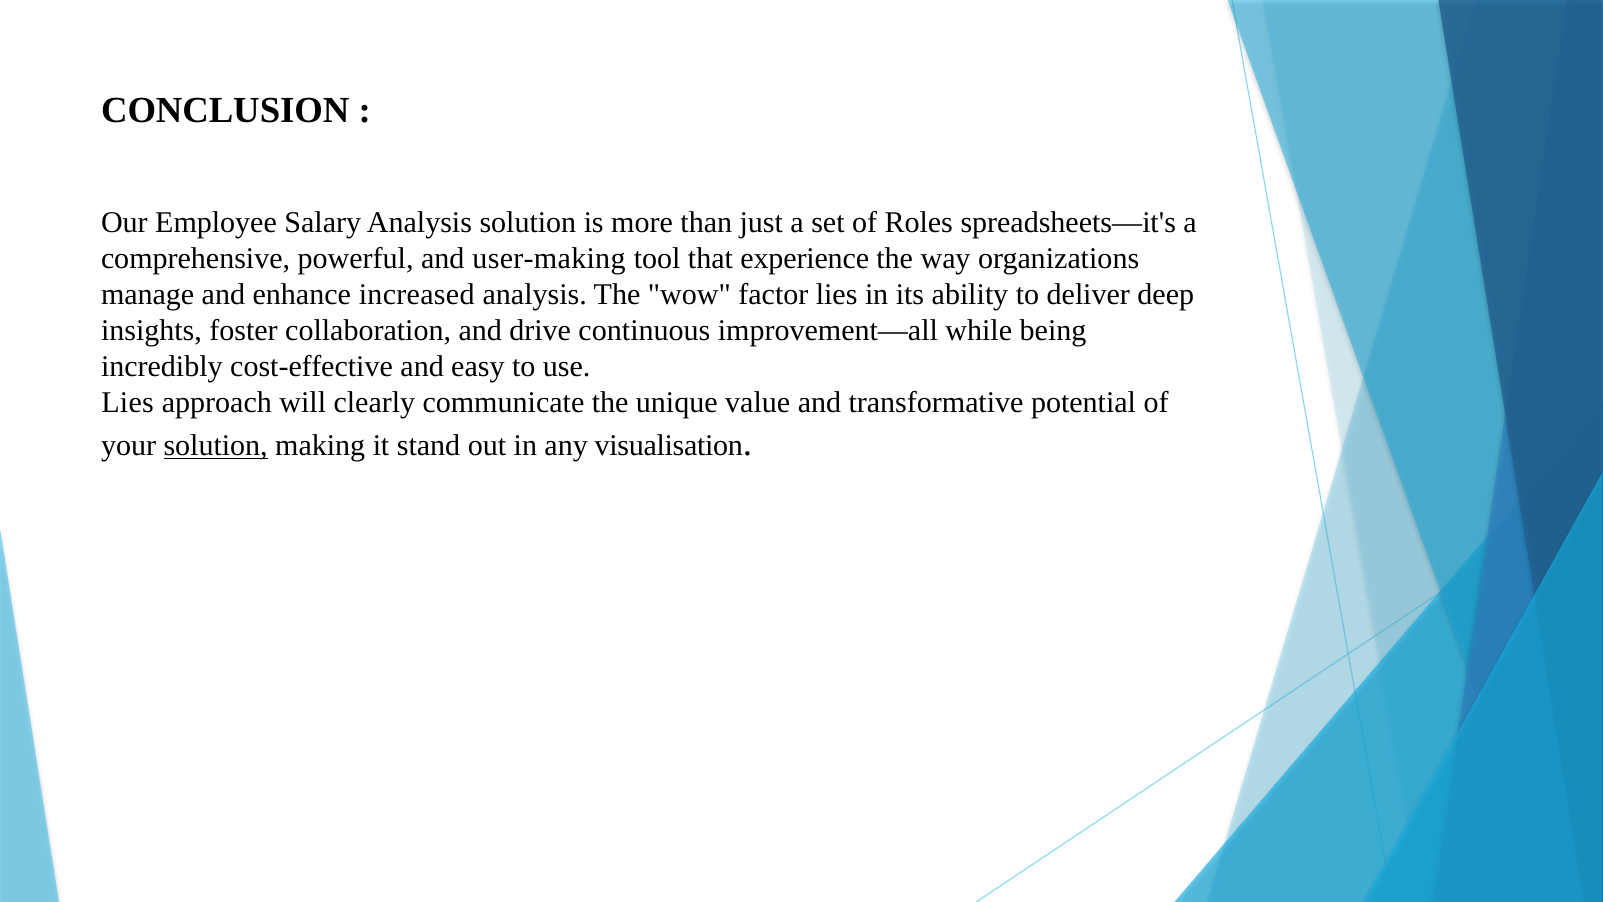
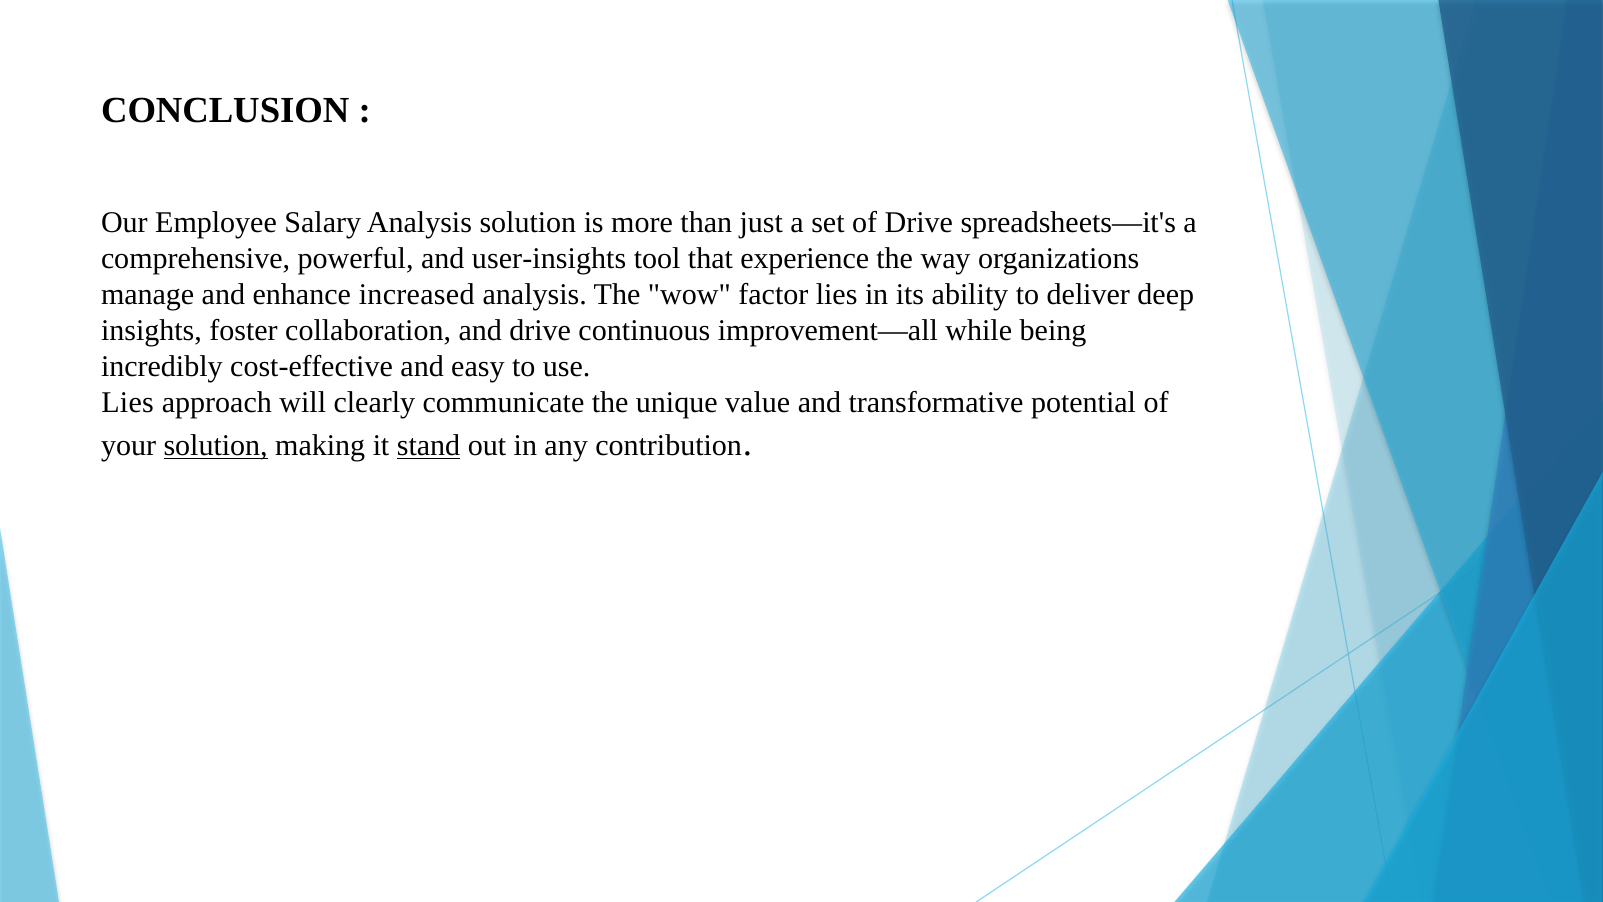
of Roles: Roles -> Drive (919, 222)
user-making: user-making -> user-insights (549, 259)
stand underline: none -> present (429, 445)
visualisation: visualisation -> contribution (669, 445)
